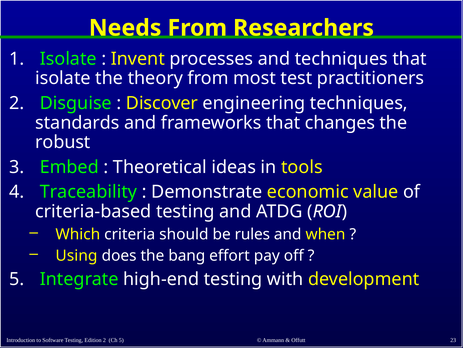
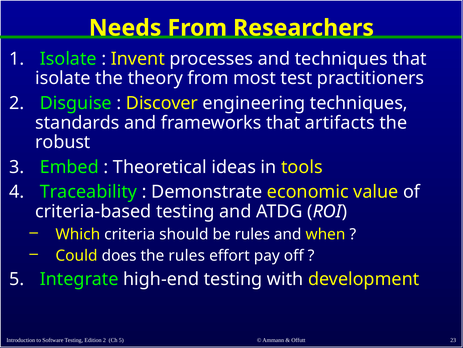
changes: changes -> artifacts (340, 122)
Using: Using -> Could (77, 255)
the bang: bang -> rules (187, 255)
